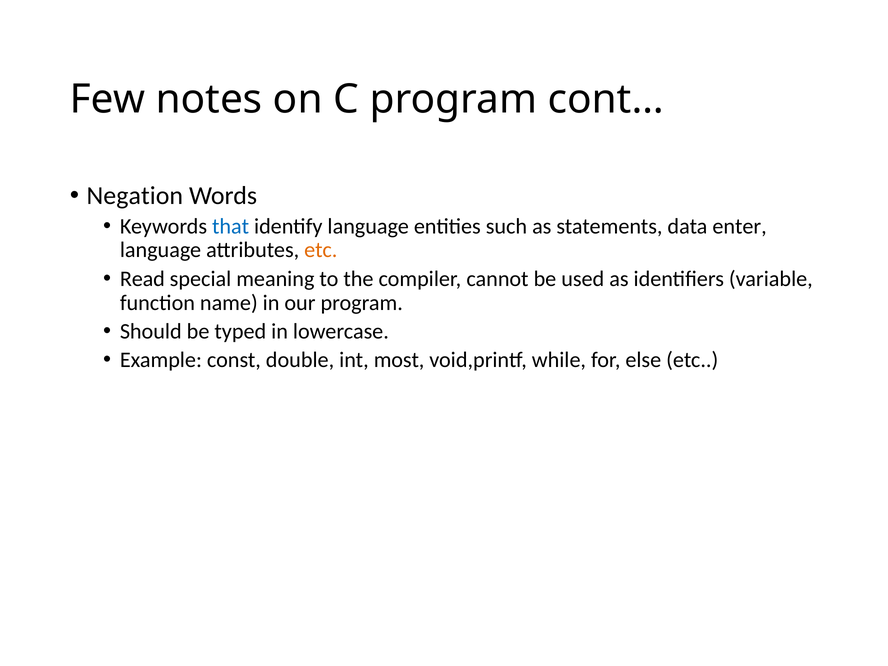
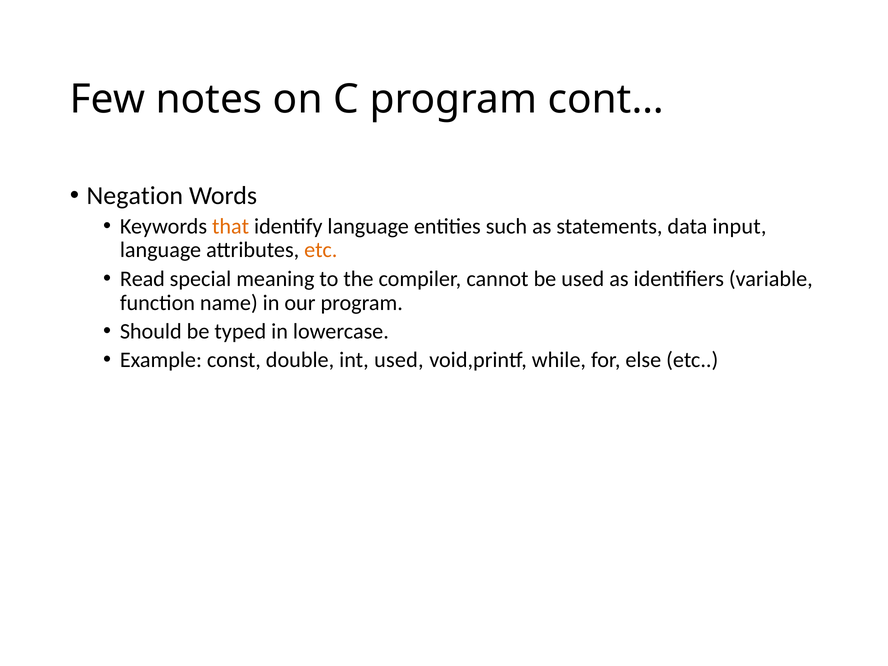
that colour: blue -> orange (231, 226)
enter: enter -> input (739, 226)
int most: most -> used (399, 360)
